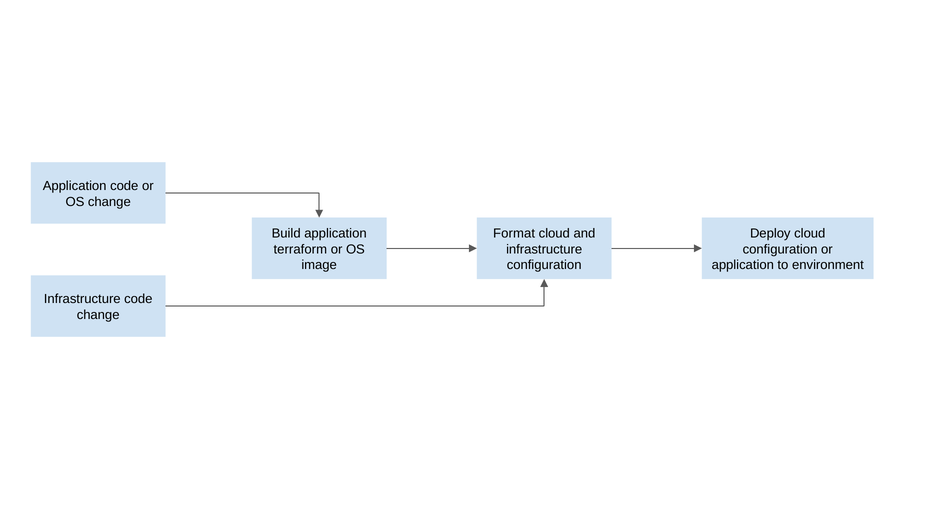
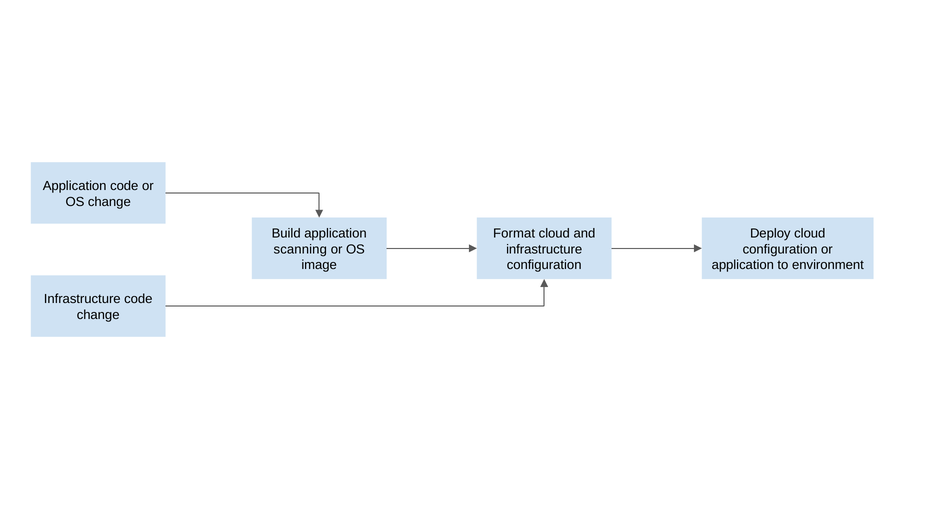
terraform: terraform -> scanning (300, 249)
